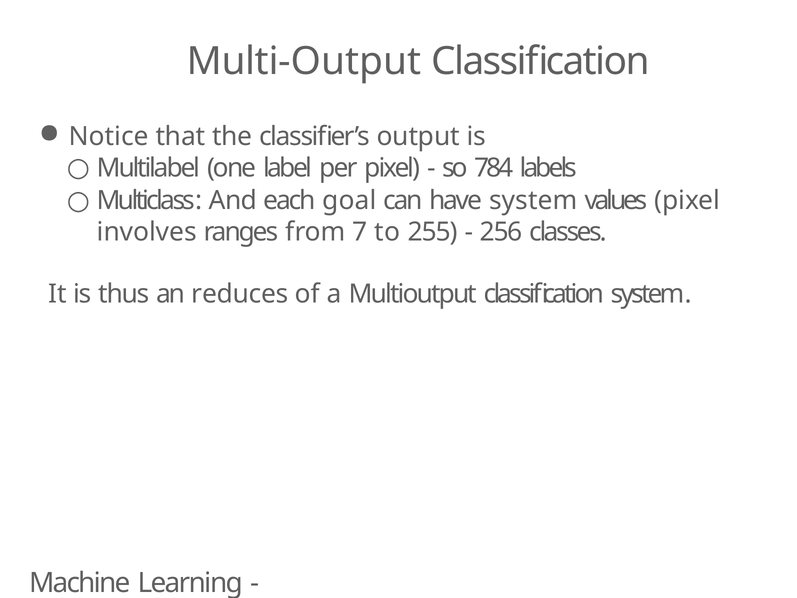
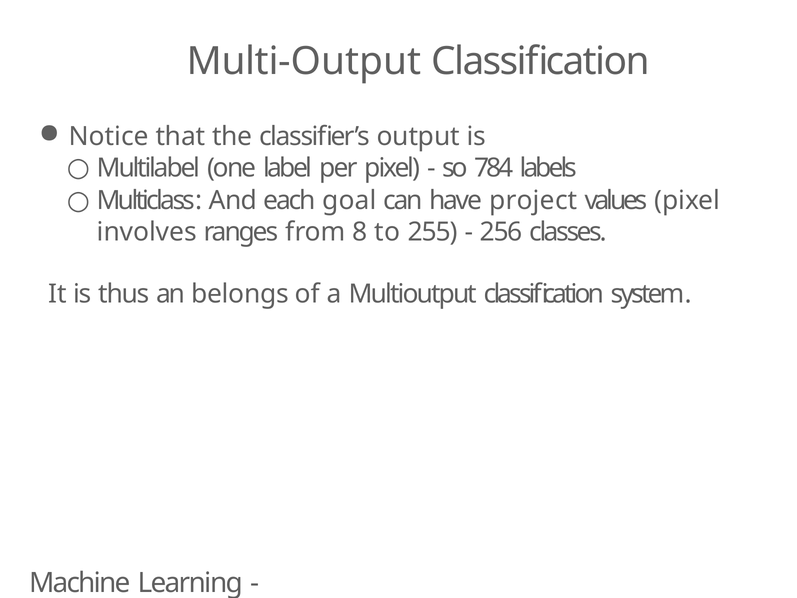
have system: system -> project (533, 201)
7: 7 -> 8 (360, 232)
reduces: reduces -> belongs (240, 294)
